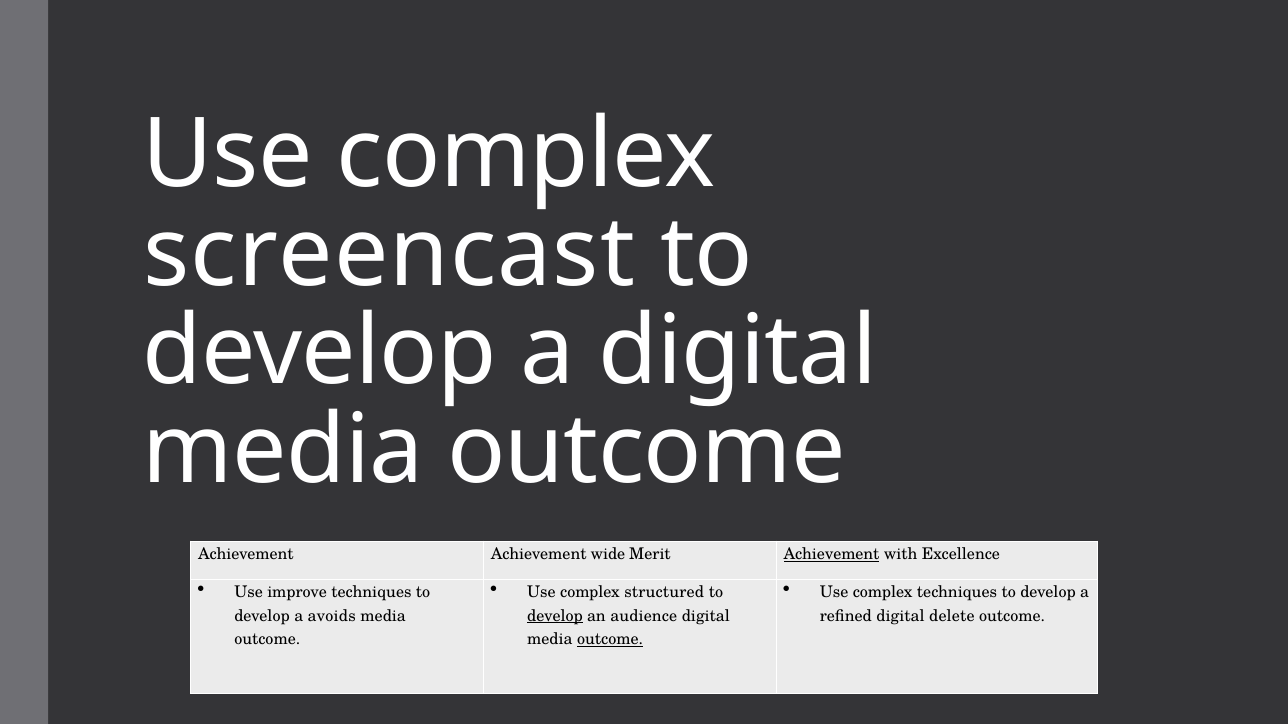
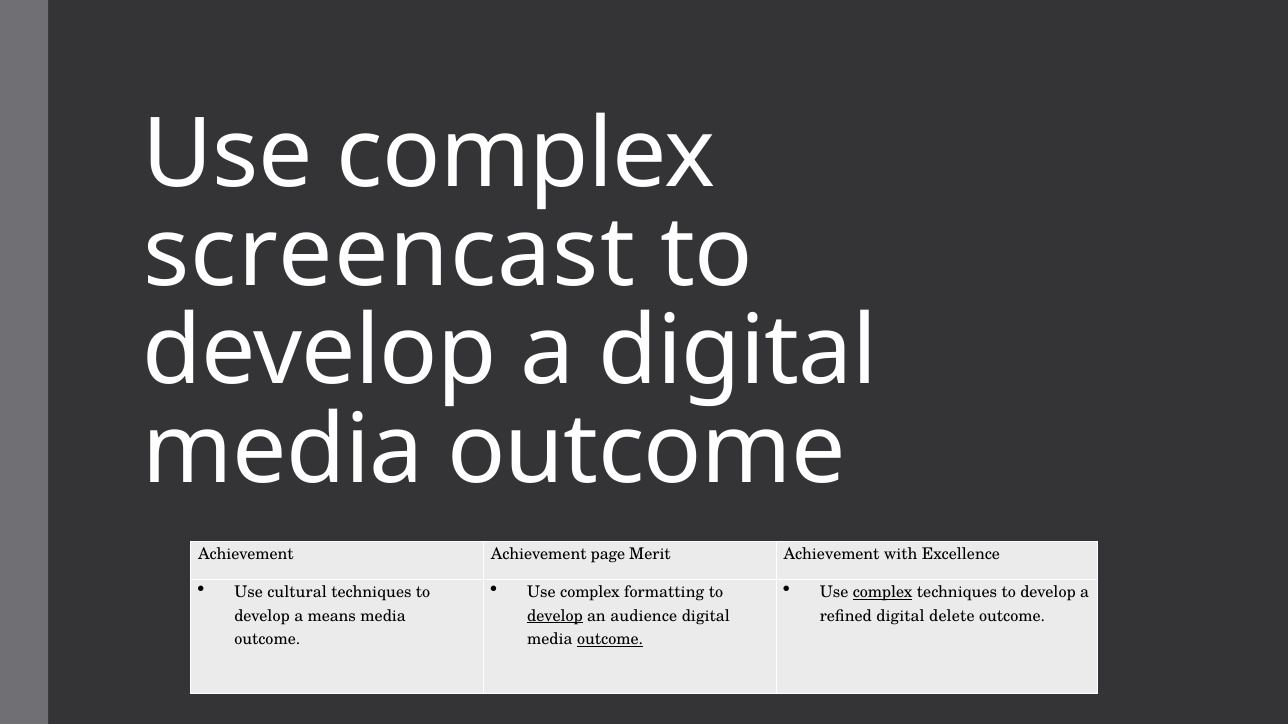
wide: wide -> page (608, 555)
Achievement underline: present -> none (832, 555)
improve: improve -> cultural (297, 593)
structured: structured -> formatting (664, 593)
complex underline: none -> present (883, 593)
avoids: avoids -> means (332, 616)
